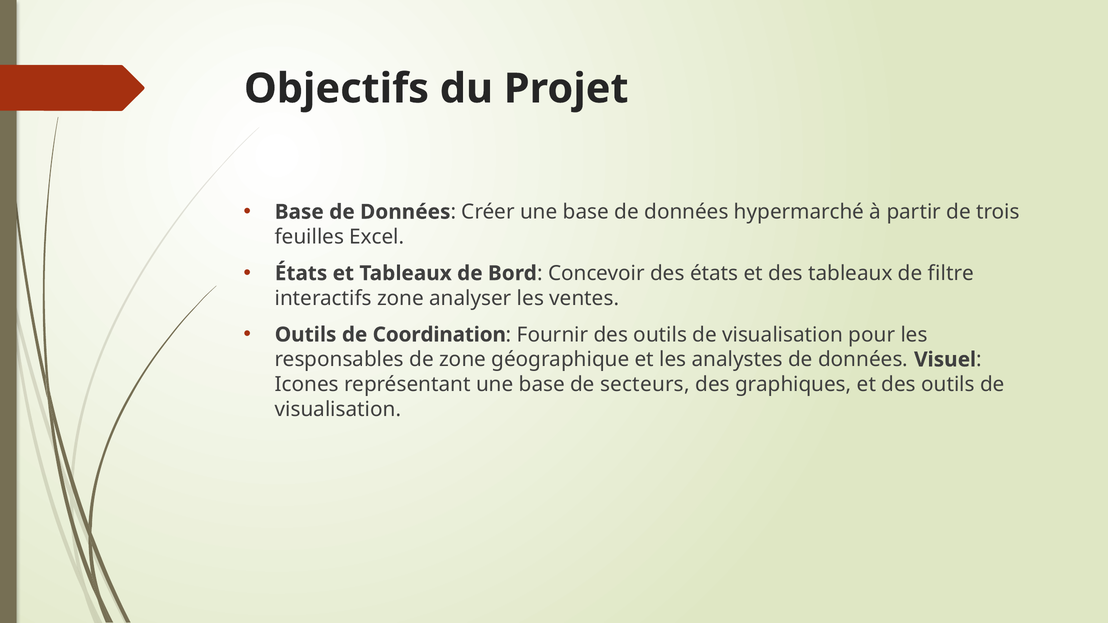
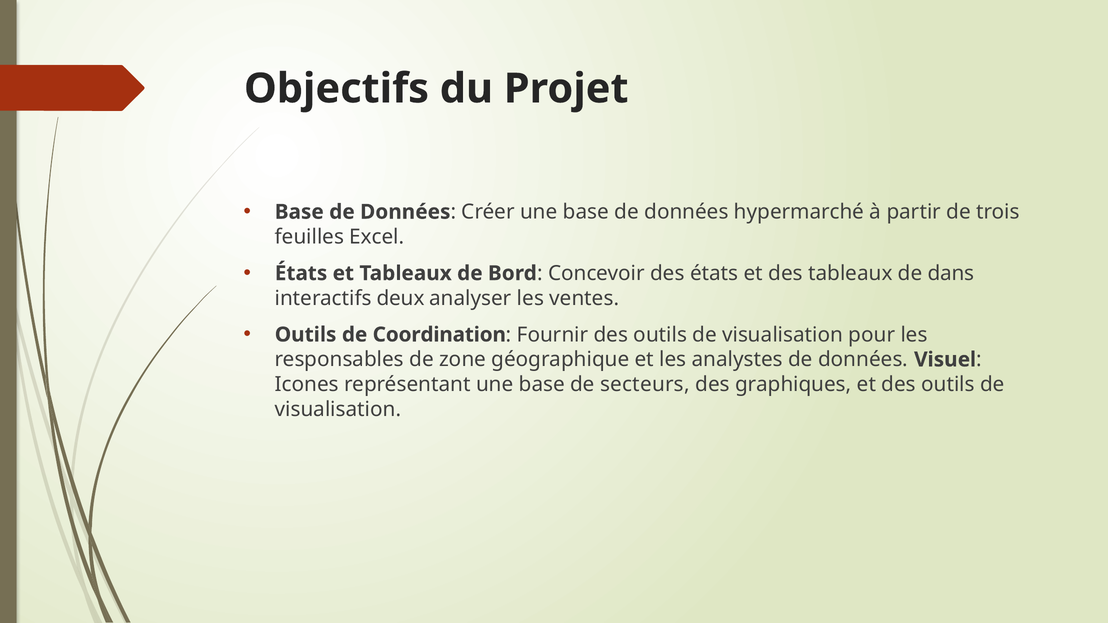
filtre: filtre -> dans (951, 273)
interactifs zone: zone -> deux (401, 298)
